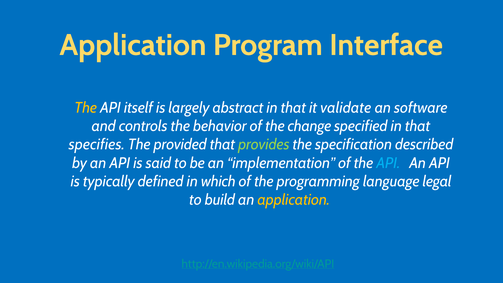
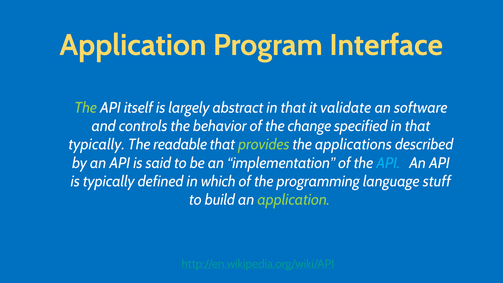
The colour: yellow -> light green (86, 108)
specifies: specifies -> typically (97, 145)
provided: provided -> readable (180, 145)
specification: specification -> applications (353, 145)
legal: legal -> stuff (437, 181)
application colour: yellow -> light green (294, 200)
